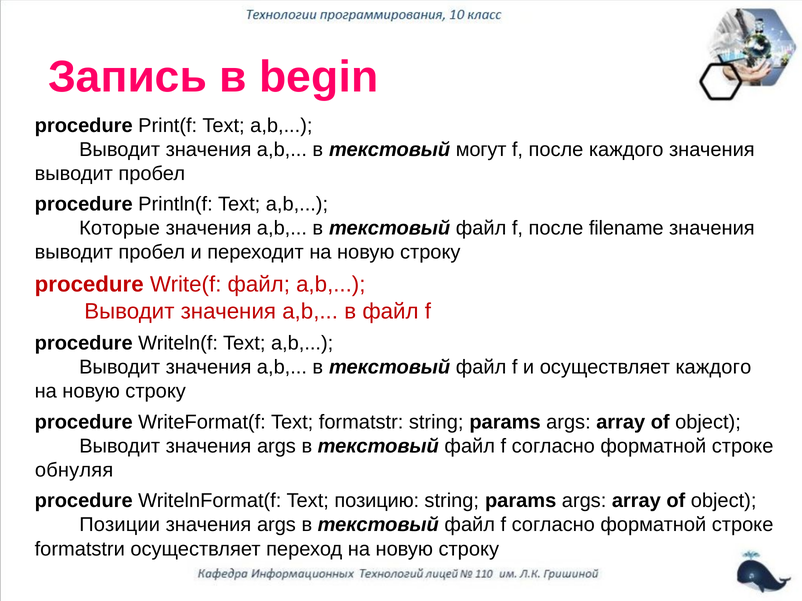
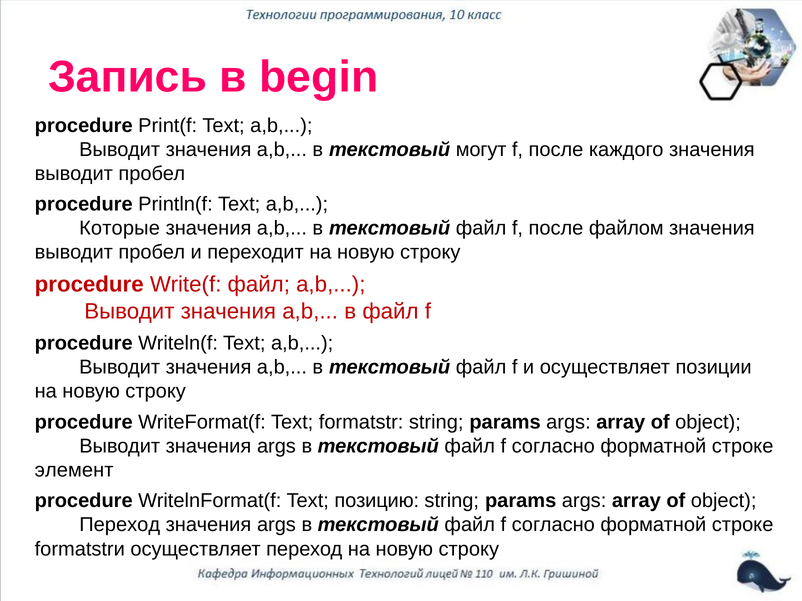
filename: filename -> файлом (626, 228)
осуществляет каждого: каждого -> позиции (714, 368)
обнуляя: обнуляя -> элемент (74, 470)
Позиции: Позиции -> Переход (120, 525)
